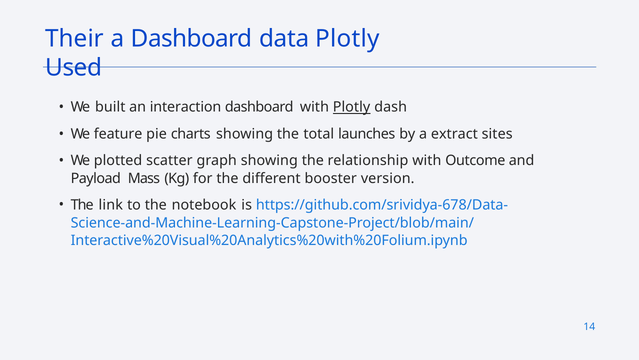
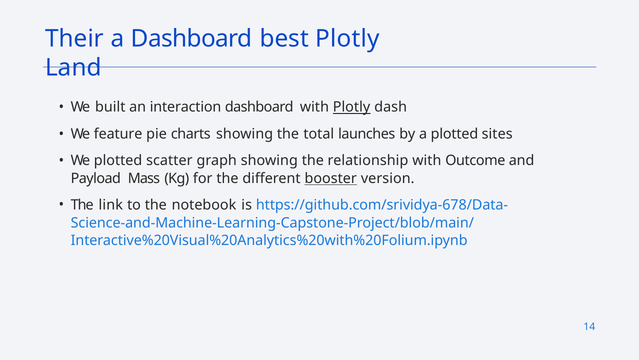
data: data -> best (284, 39)
Used: Used -> Land (73, 68)
a extract: extract -> plotted (454, 134)
booster underline: none -> present (331, 178)
